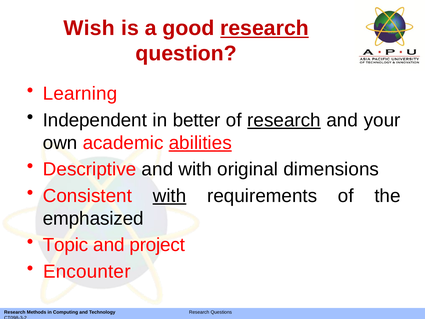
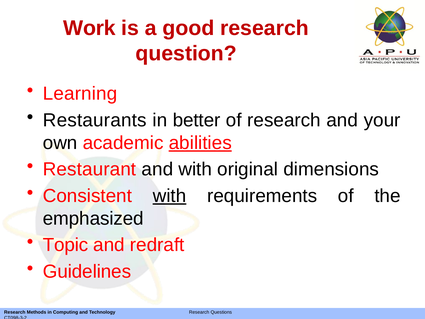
Wish: Wish -> Work (89, 28)
research underline: present -> none (265, 28)
Independent: Independent -> Restaurants (95, 120)
research underline: present -> none (284, 120)
Descriptive: Descriptive -> Restaurant (90, 169)
project: project -> redraft (157, 245)
Encounter: Encounter -> Guidelines (87, 271)
